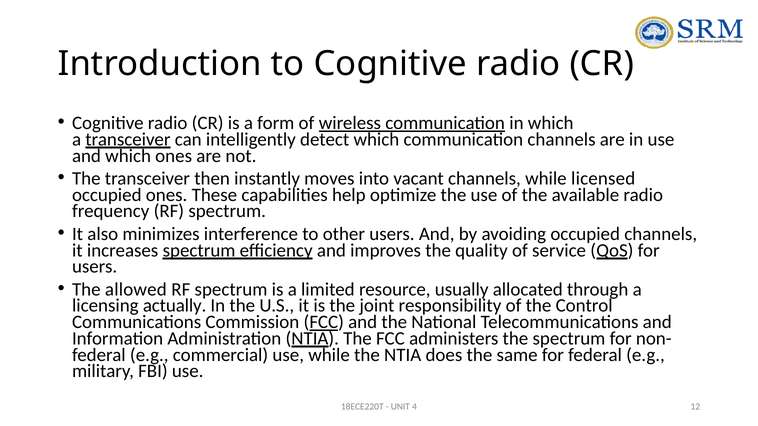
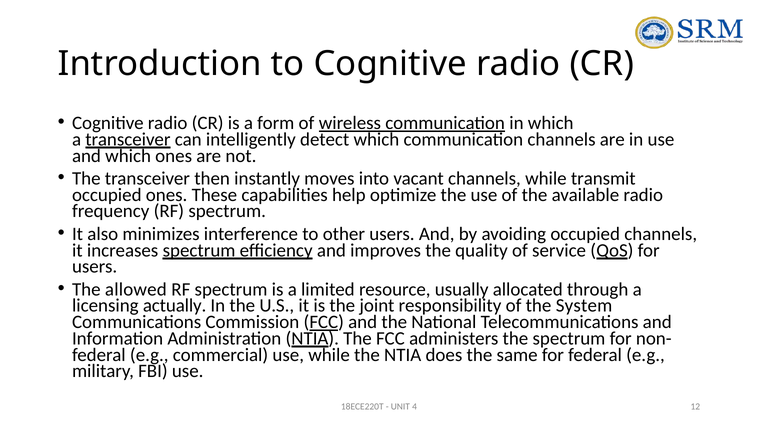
licensed: licensed -> transmit (603, 179)
Control: Control -> System (584, 306)
